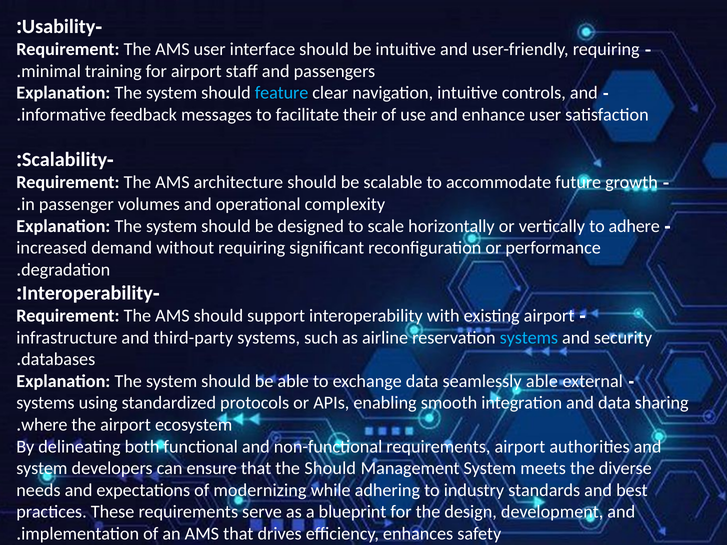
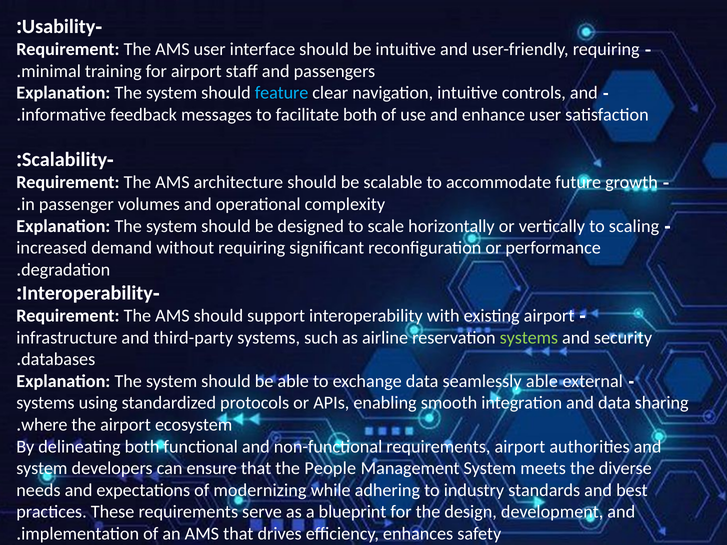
facilitate their: their -> both (360, 115)
adhere: adhere -> scaling (634, 226)
systems colour: light blue -> light green (529, 338)
the Should: Should -> People (330, 469)
